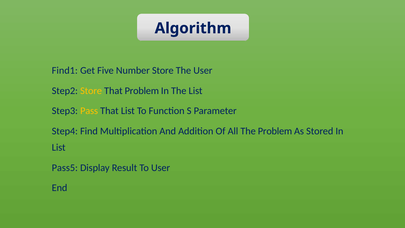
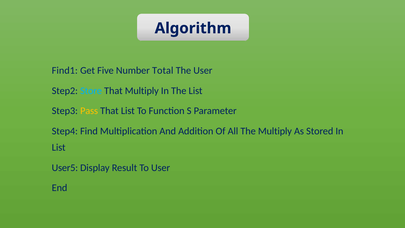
Number Store: Store -> Total (163, 71)
Store colour: yellow -> light blue (91, 91)
That Problem: Problem -> Multiply (142, 91)
The Problem: Problem -> Multiply (275, 131)
Pass5: Pass5 -> User5 (65, 168)
